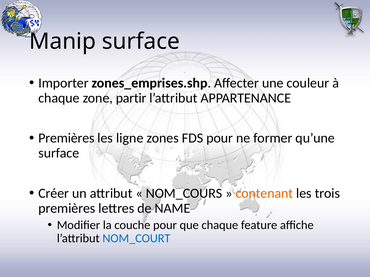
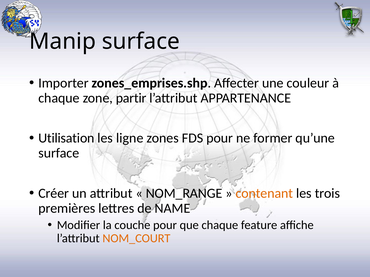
Premières: Premières -> Utilisation (66, 138)
NOM_COURS: NOM_COURS -> NOM_RANGE (184, 194)
NOM_COURT colour: blue -> orange (136, 239)
